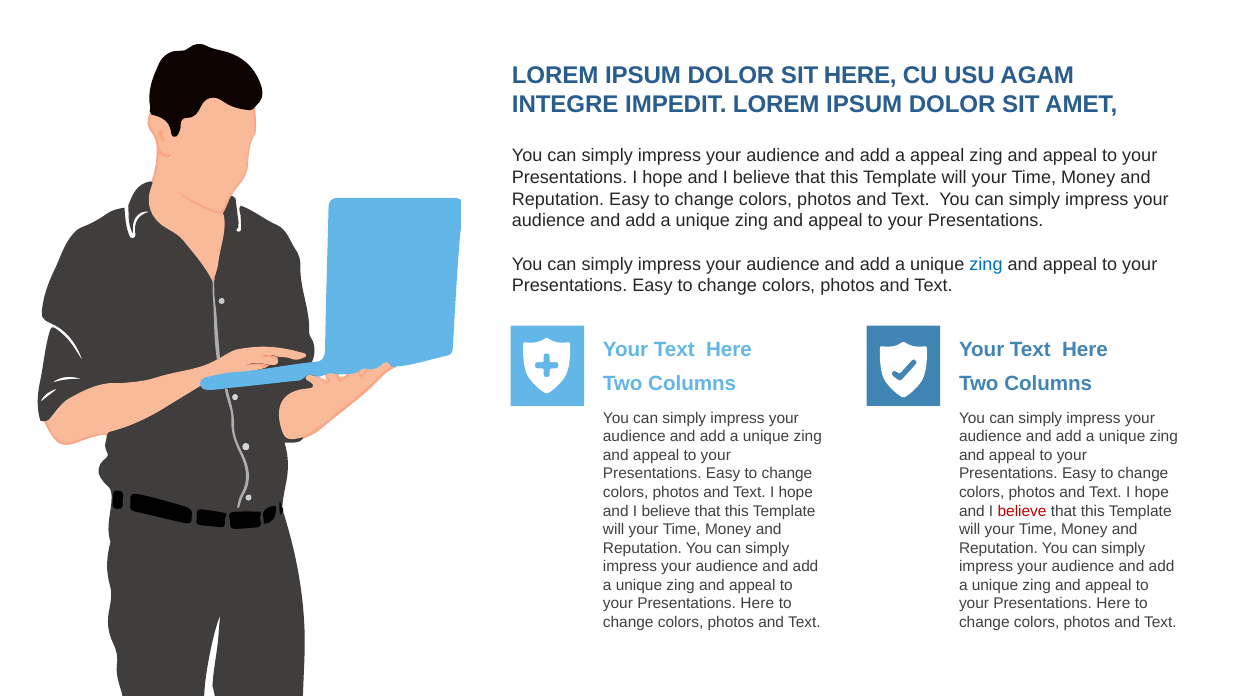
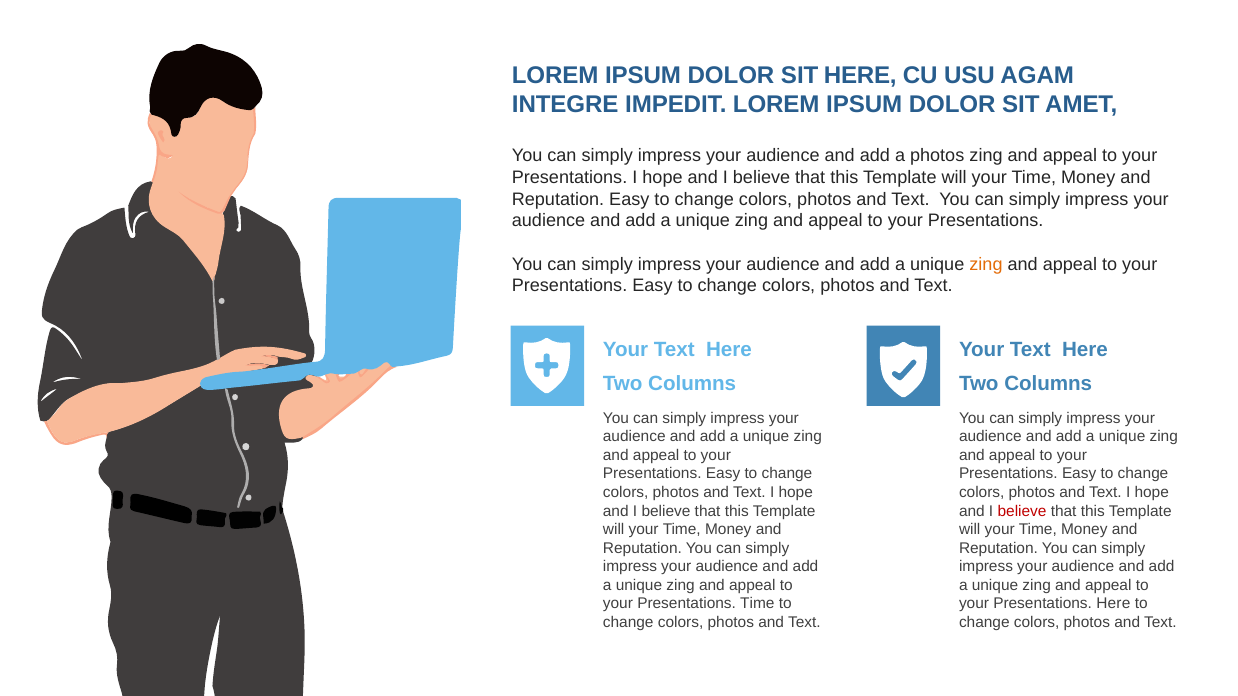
a appeal: appeal -> photos (937, 156)
zing colour: blue -> orange (986, 264)
Here: Here -> Time (757, 604)
